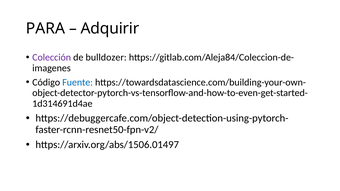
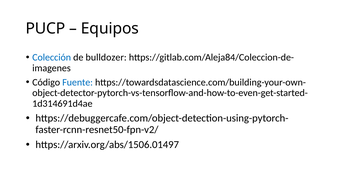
PARA: PARA -> PUCP (46, 29)
Adquirir: Adquirir -> Equipos (110, 29)
Colección colour: purple -> blue (52, 57)
